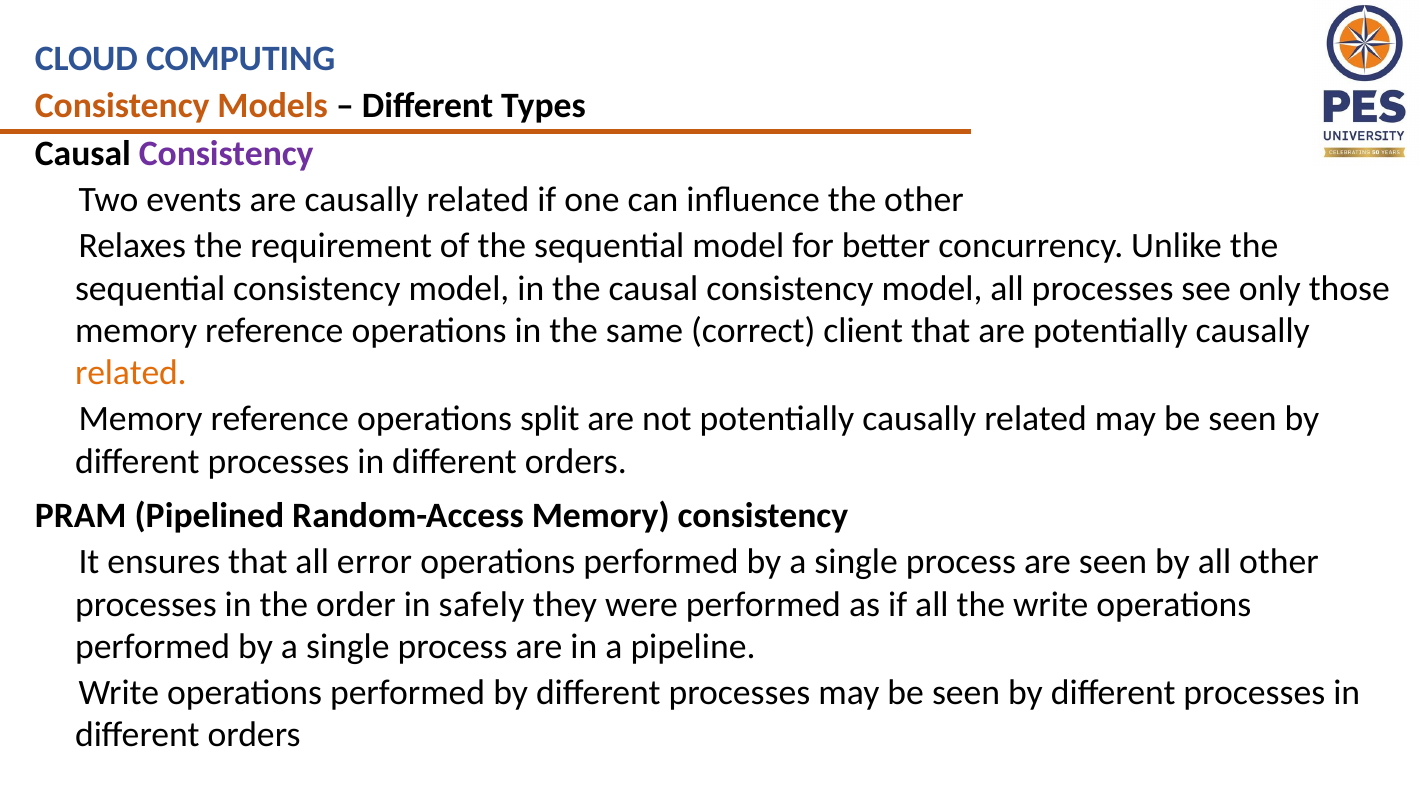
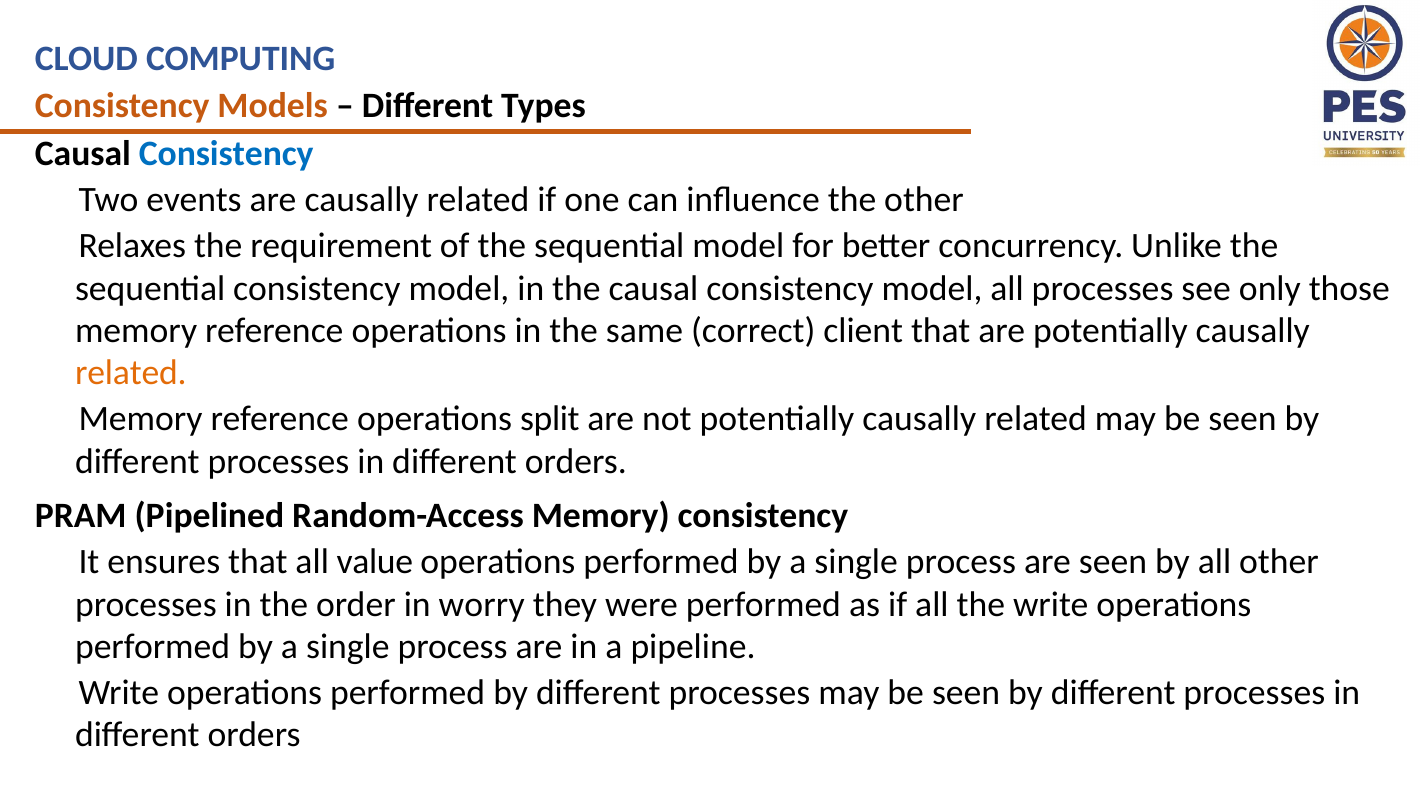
Consistency colour: purple -> blue (226, 153)
error: error -> value (375, 562)
safely: safely -> worry (482, 604)
